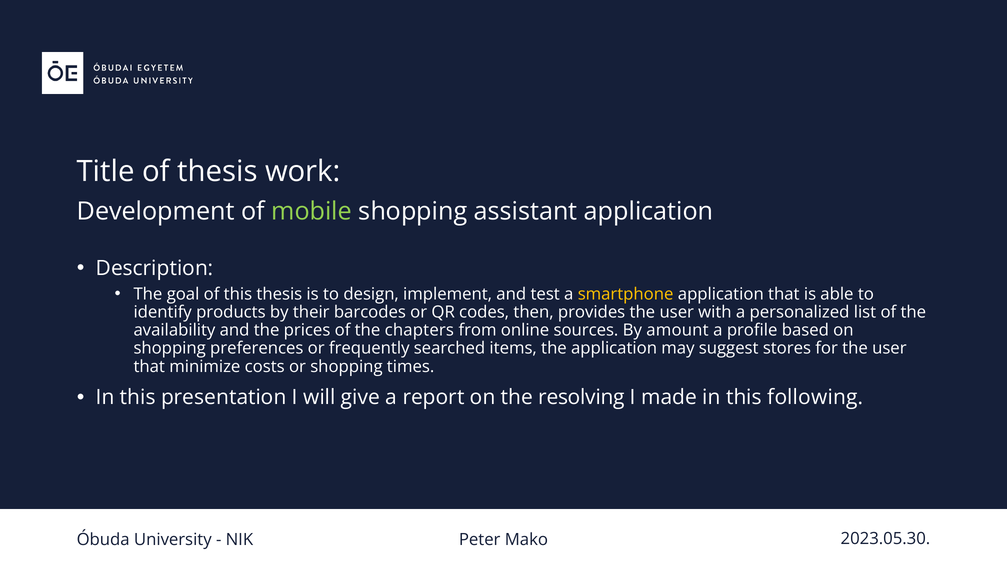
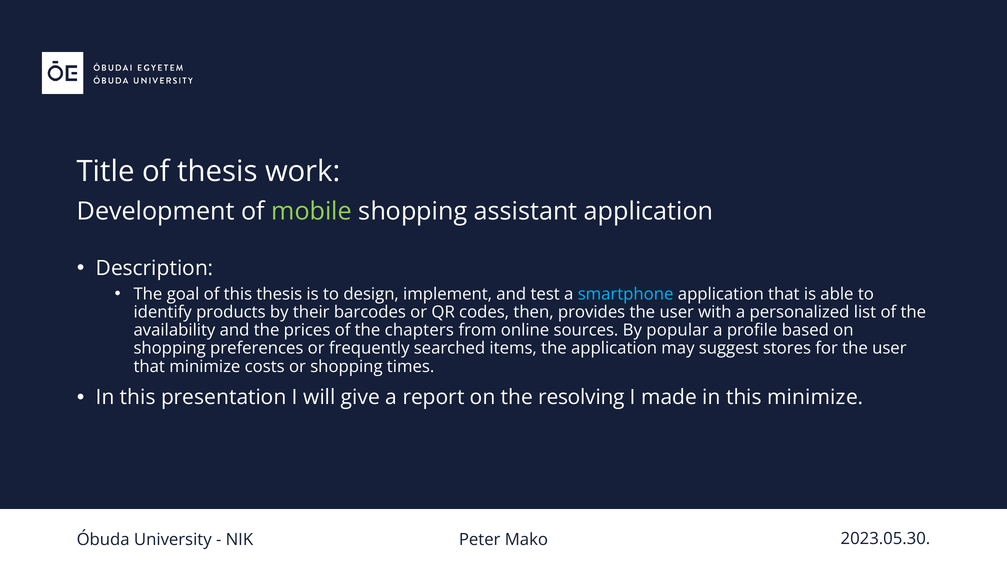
smartphone colour: yellow -> light blue (626, 294)
amount: amount -> popular (677, 330)
this following: following -> minimize (815, 397)
